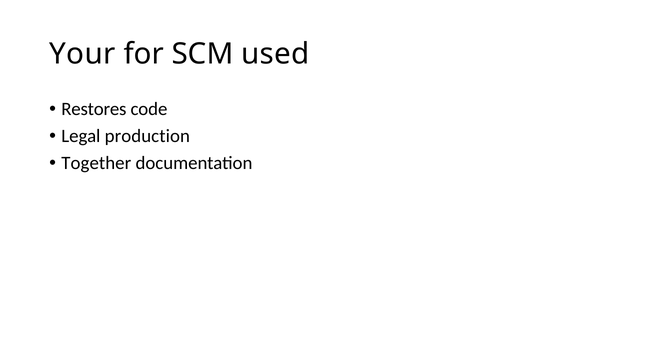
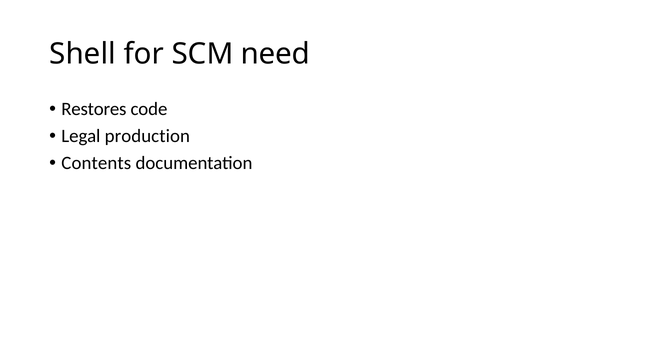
Your: Your -> Shell (83, 54)
used: used -> need (275, 54)
Together: Together -> Contents (96, 163)
